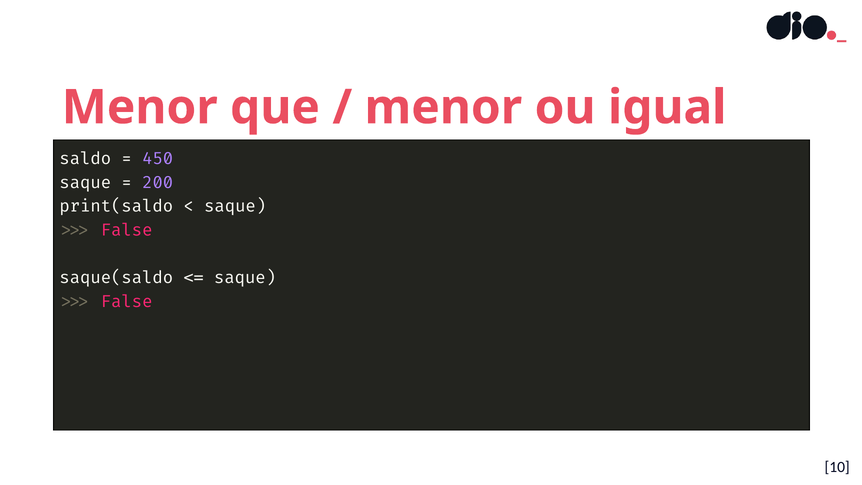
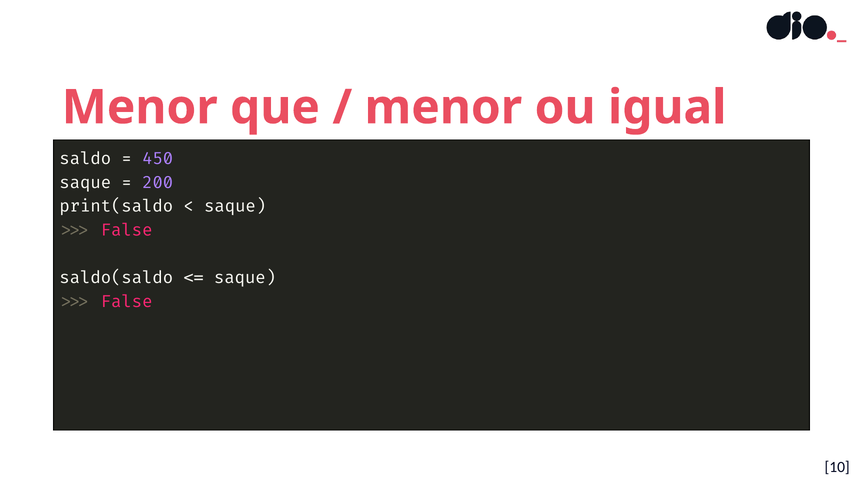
saque(saldo: saque(saldo -> saldo(saldo (116, 278)
